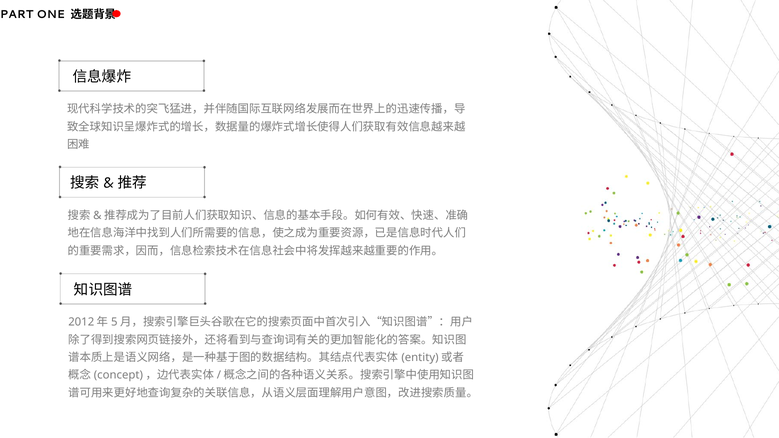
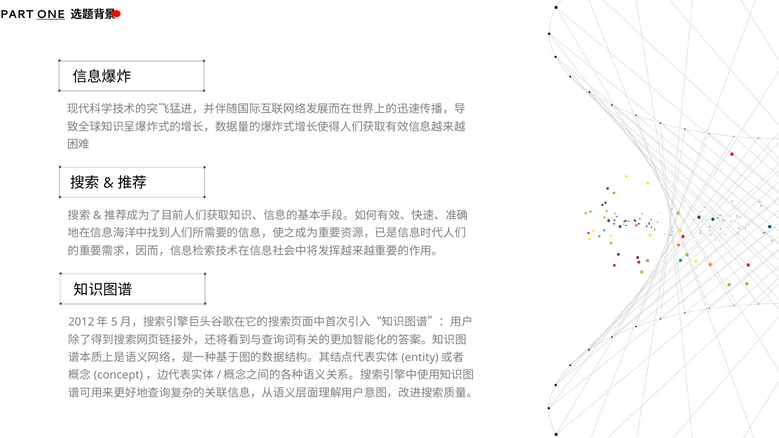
ONE underline: none -> present (51, 14)
